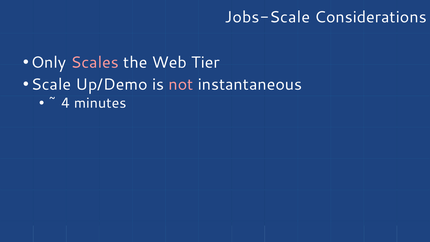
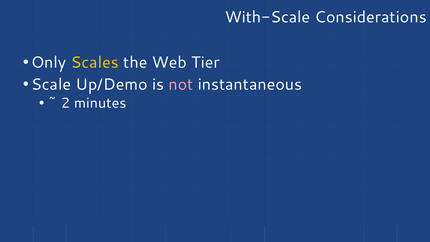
Jobs-Scale: Jobs-Scale -> With-Scale (268, 17)
Scales colour: pink -> yellow (95, 63)
4: 4 -> 2 (65, 103)
